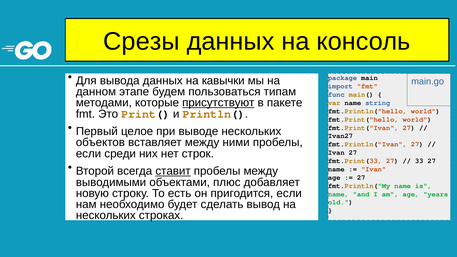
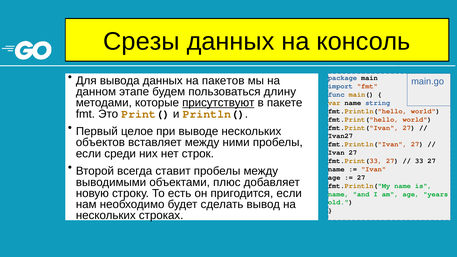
кавычки: кавычки -> пакетов (223, 81)
типам: типам -> длину (280, 92)
ставит underline: present -> none (173, 171)
